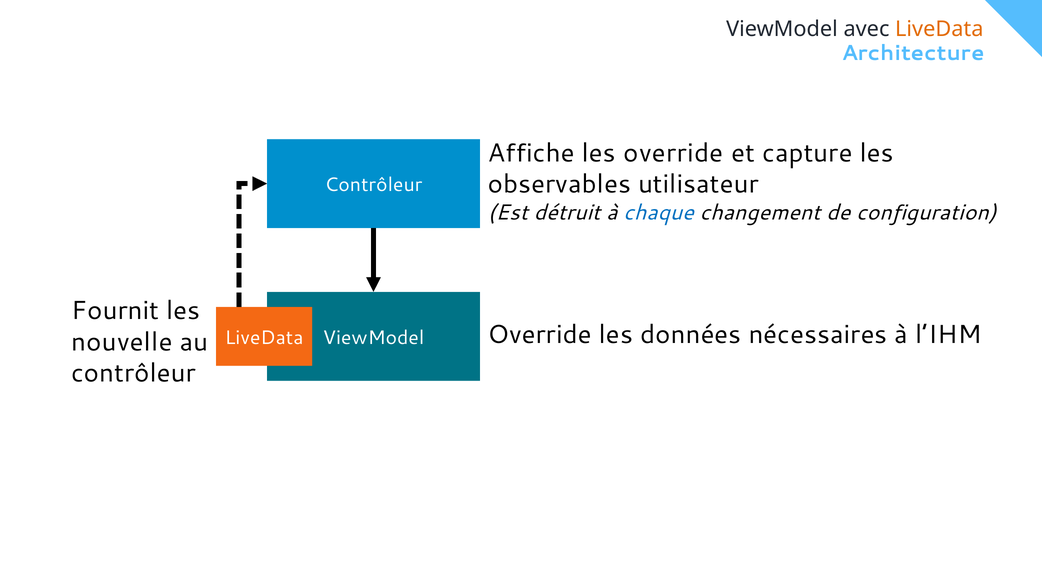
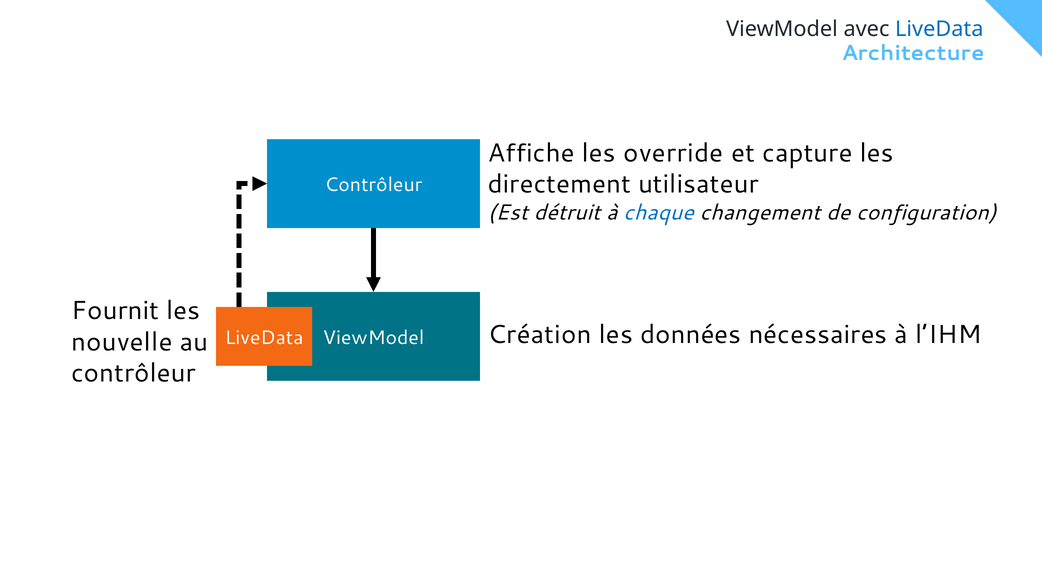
LiveData colour: orange -> blue (939, 29)
observables: observables -> directement (559, 184)
LiveData Override: Override -> Création (540, 334)
